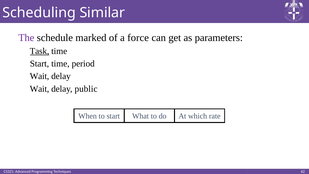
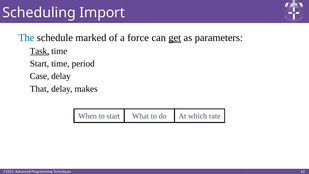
Similar: Similar -> Import (102, 13)
The colour: purple -> blue (26, 38)
get underline: none -> present (175, 38)
Wait: Wait -> Case (39, 76)
Wait: Wait -> That (39, 89)
public: public -> makes (86, 89)
